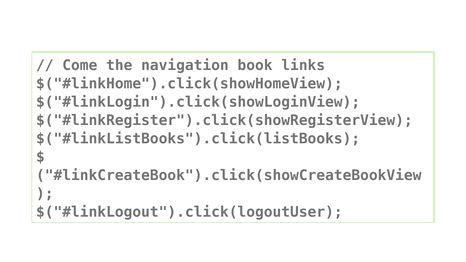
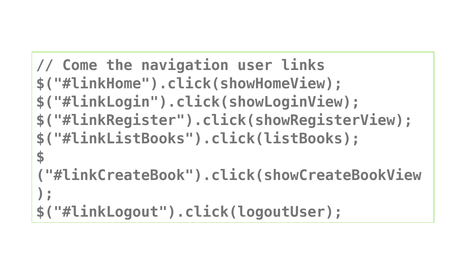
book: book -> user (255, 65)
